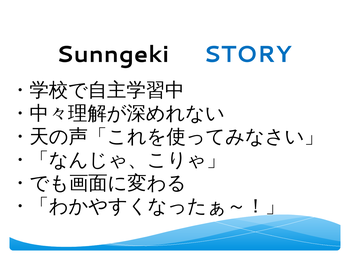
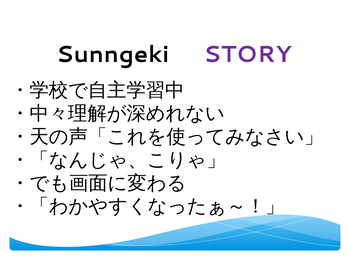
STORY colour: blue -> purple (248, 55)
